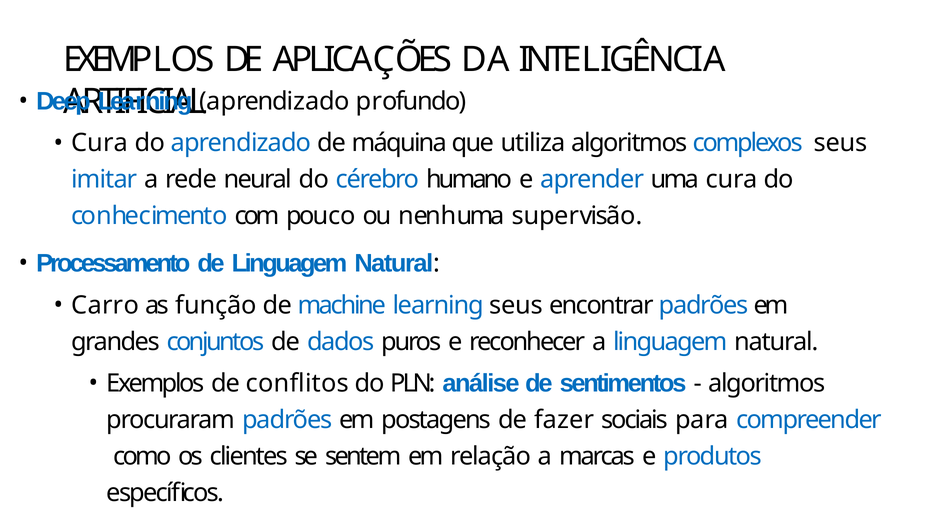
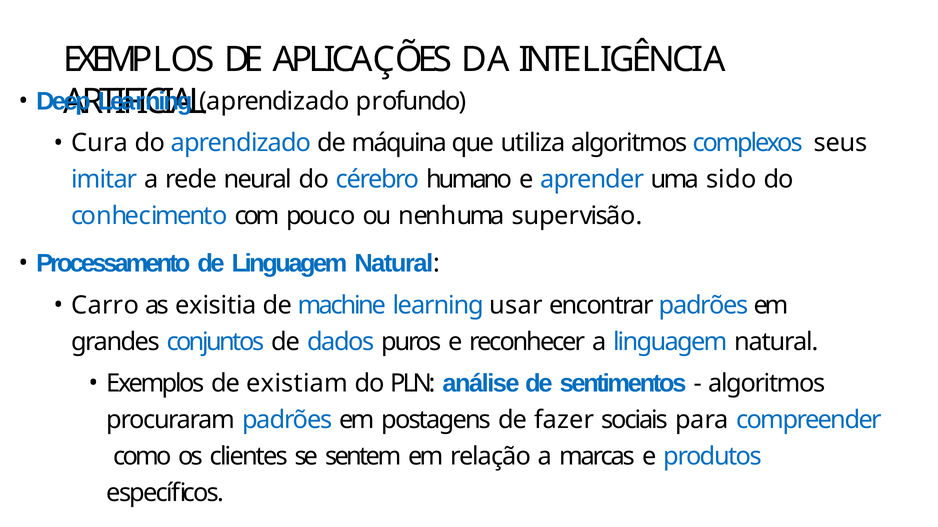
uma cura: cura -> sido (731, 180)
função: função -> exisitia (216, 306)
learning seus: seus -> usar (516, 306)
conflitos: conflitos -> existiam (297, 384)
